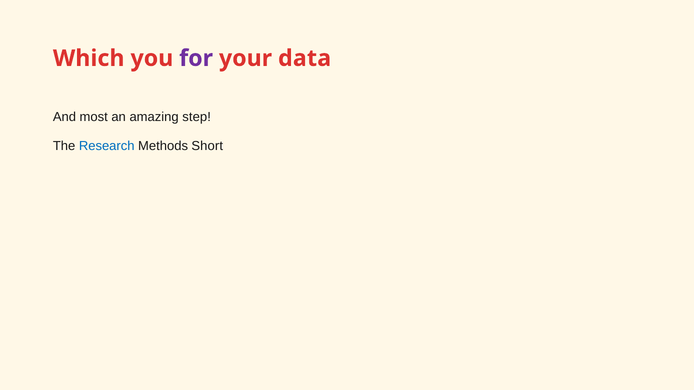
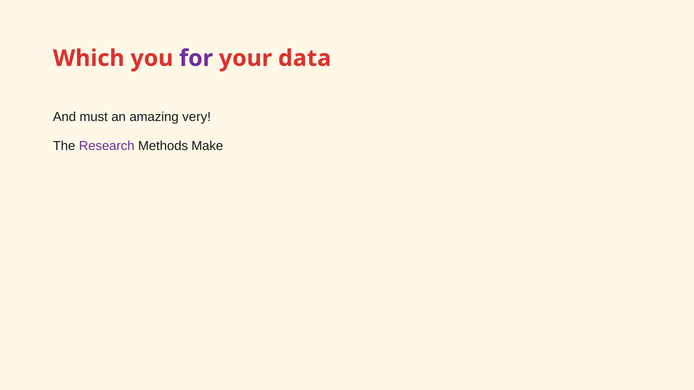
most: most -> must (94, 117)
step: step -> very (197, 117)
Research colour: blue -> purple (107, 146)
Short: Short -> Make (207, 146)
